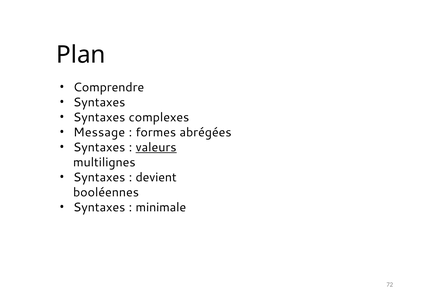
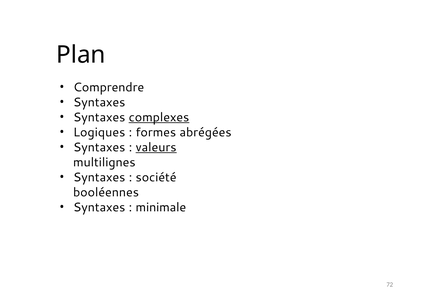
complexes underline: none -> present (159, 117)
Message: Message -> Logiques (99, 132)
devient: devient -> société (156, 177)
